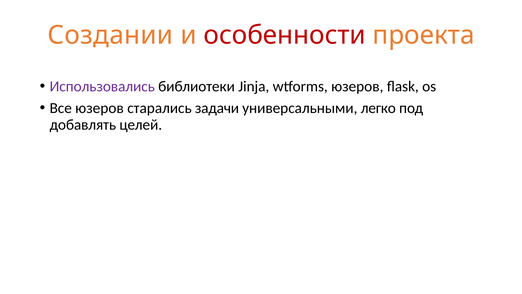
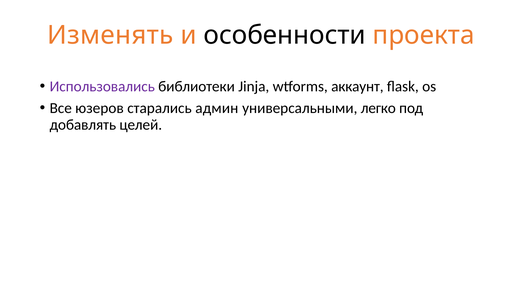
Создании: Создании -> Изменять (110, 35)
особенности colour: red -> black (285, 35)
wtforms юзеров: юзеров -> аккаунт (357, 86)
задачи: задачи -> админ (217, 108)
